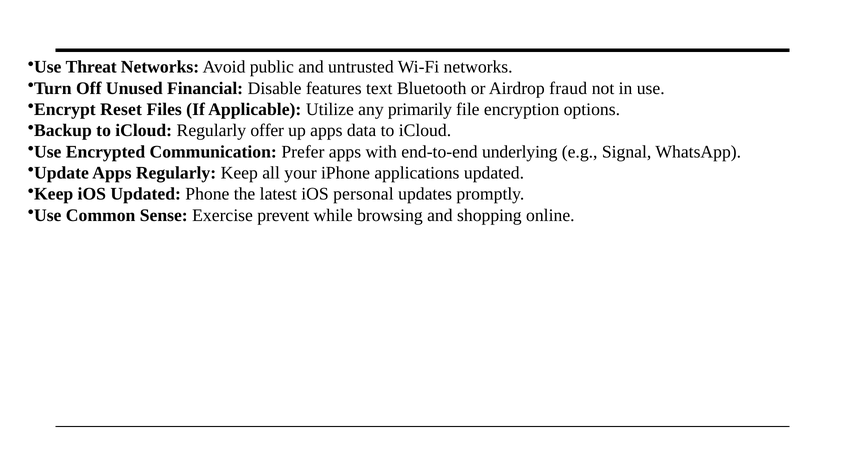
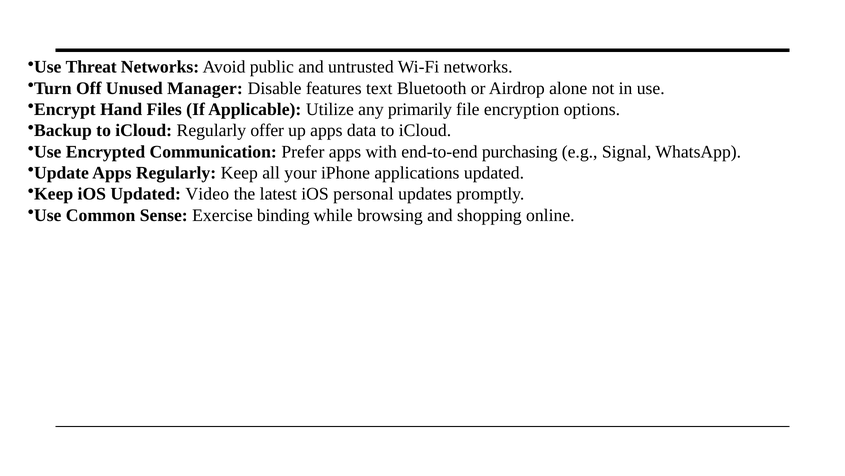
Financial: Financial -> Manager (205, 88)
fraud: fraud -> alone (568, 88)
Reset: Reset -> Hand (121, 109)
underlying: underlying -> purchasing (520, 152)
Phone: Phone -> Video (207, 194)
prevent: prevent -> binding (283, 215)
